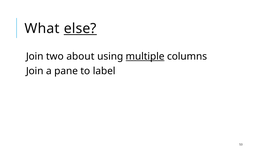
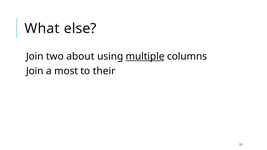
else underline: present -> none (80, 29)
pane: pane -> most (66, 71)
label: label -> their (104, 71)
